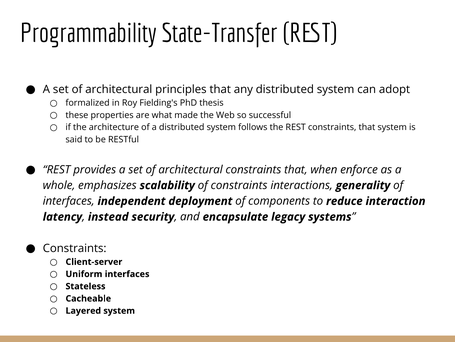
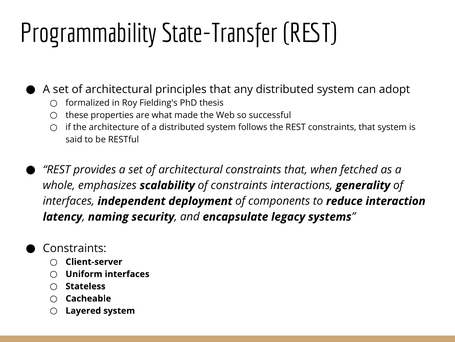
enforce: enforce -> fetched (359, 169)
instead: instead -> naming (108, 216)
